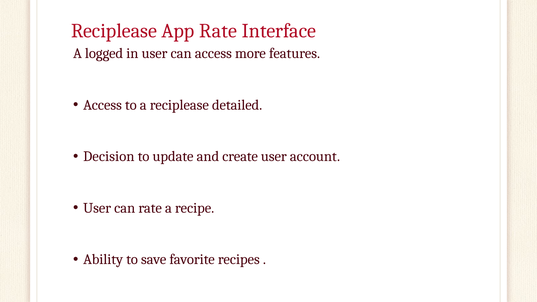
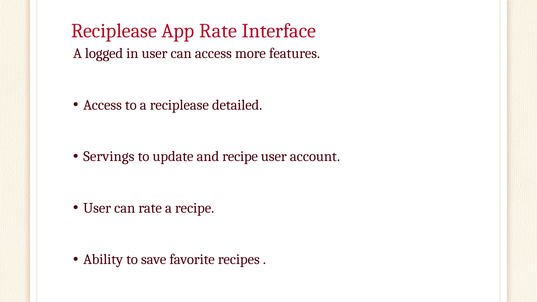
Decision: Decision -> Servings (109, 157)
and create: create -> recipe (240, 157)
